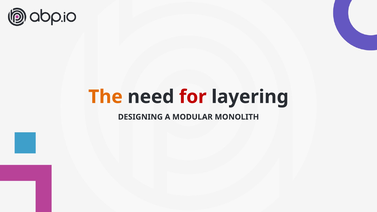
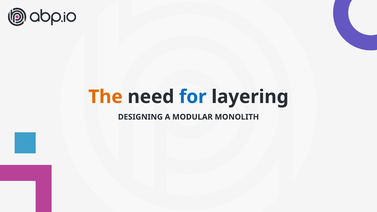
for colour: red -> blue (193, 97)
